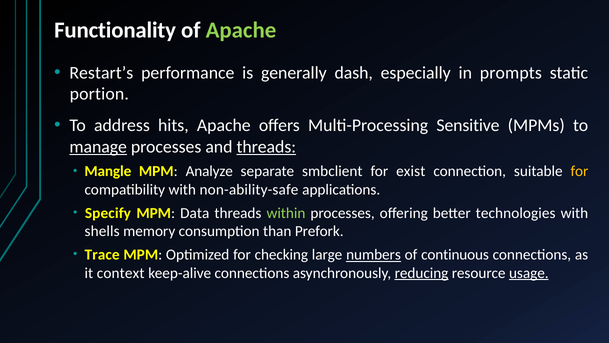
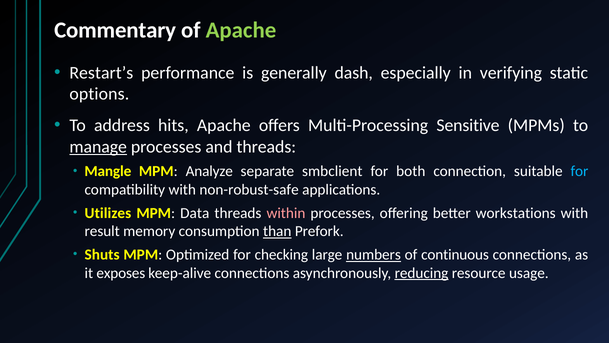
Functionality: Functionality -> Commentary (115, 30)
prompts: prompts -> verifying (511, 73)
portion: portion -> options (99, 94)
threads underline: present -> none (266, 147)
exist: exist -> both (411, 171)
for colour: yellow -> light blue (579, 171)
non-ability-safe: non-ability-safe -> non-robust-safe (249, 190)
Specify: Specify -> Utilizes (108, 213)
within colour: light green -> pink (286, 213)
technologies: technologies -> workstations (516, 213)
shells: shells -> result (102, 231)
than underline: none -> present (277, 231)
Trace: Trace -> Shuts (102, 254)
context: context -> exposes (121, 273)
usage underline: present -> none (529, 273)
